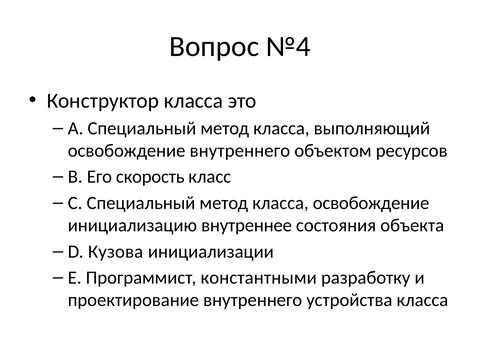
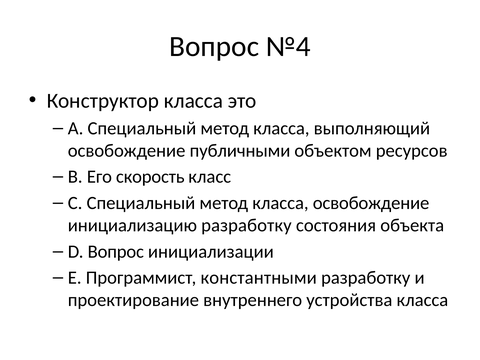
освобождение внутреннего: внутреннего -> публичными (240, 151)
инициализацию внутреннее: внутреннее -> разработку (246, 225)
D Кузова: Кузова -> Вопрос (116, 252)
